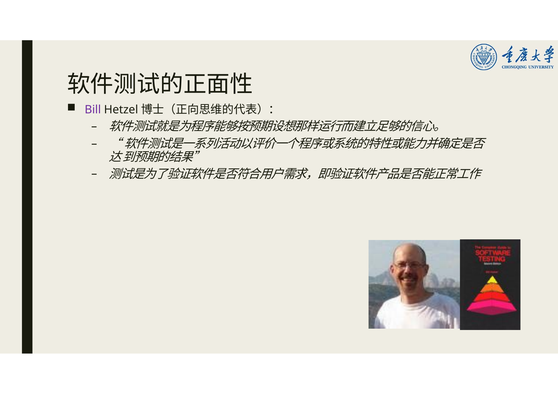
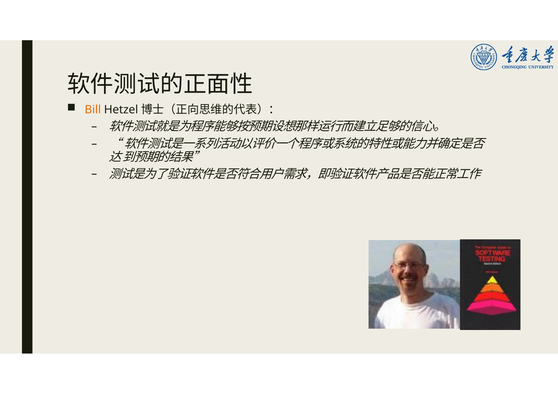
Bill colour: purple -> orange (93, 110)
